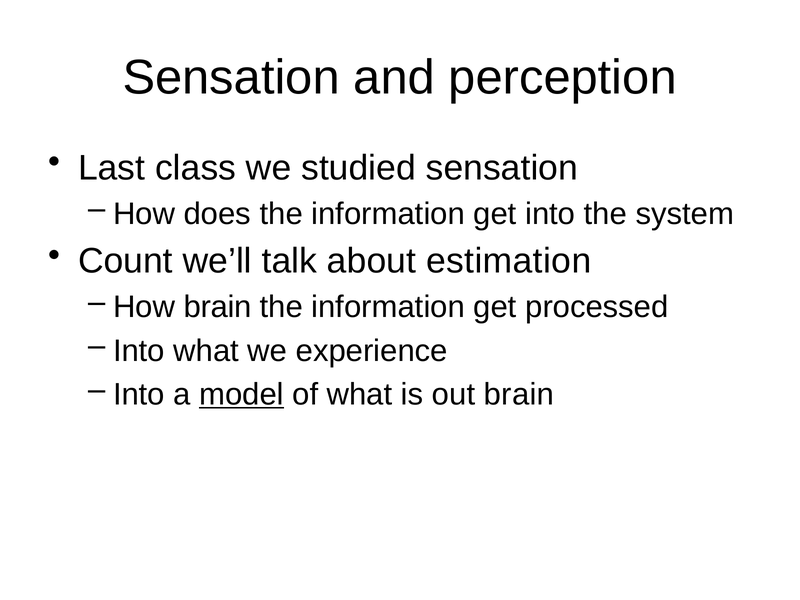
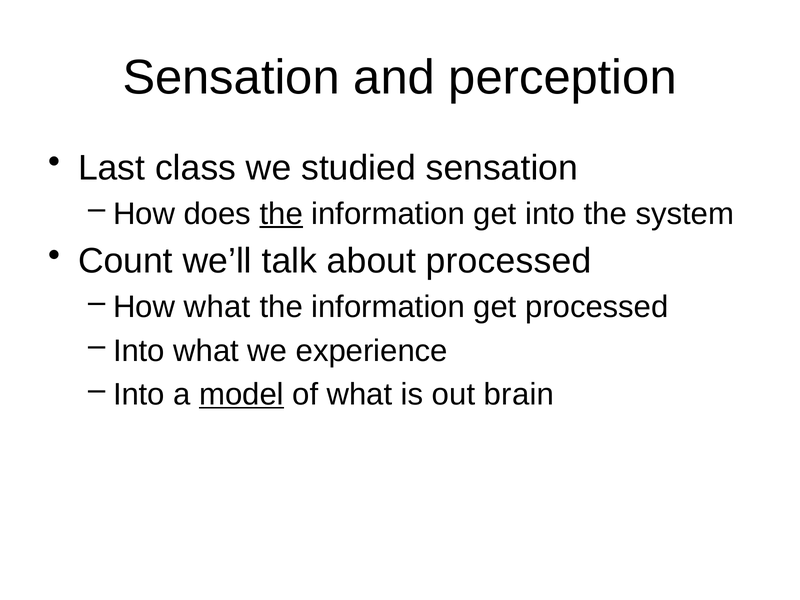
the underline: none -> present (281, 214)
about estimation: estimation -> processed (509, 261)
How brain: brain -> what (217, 307)
